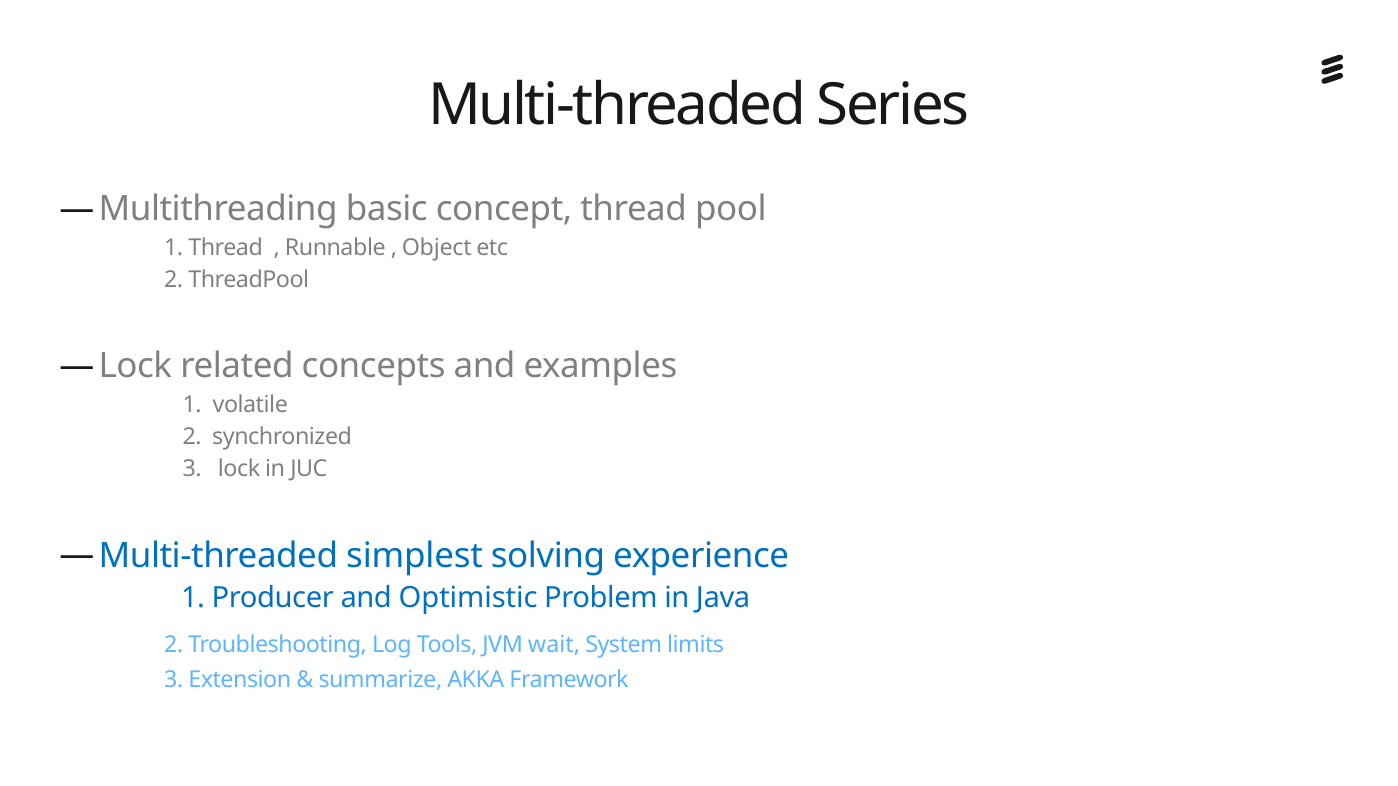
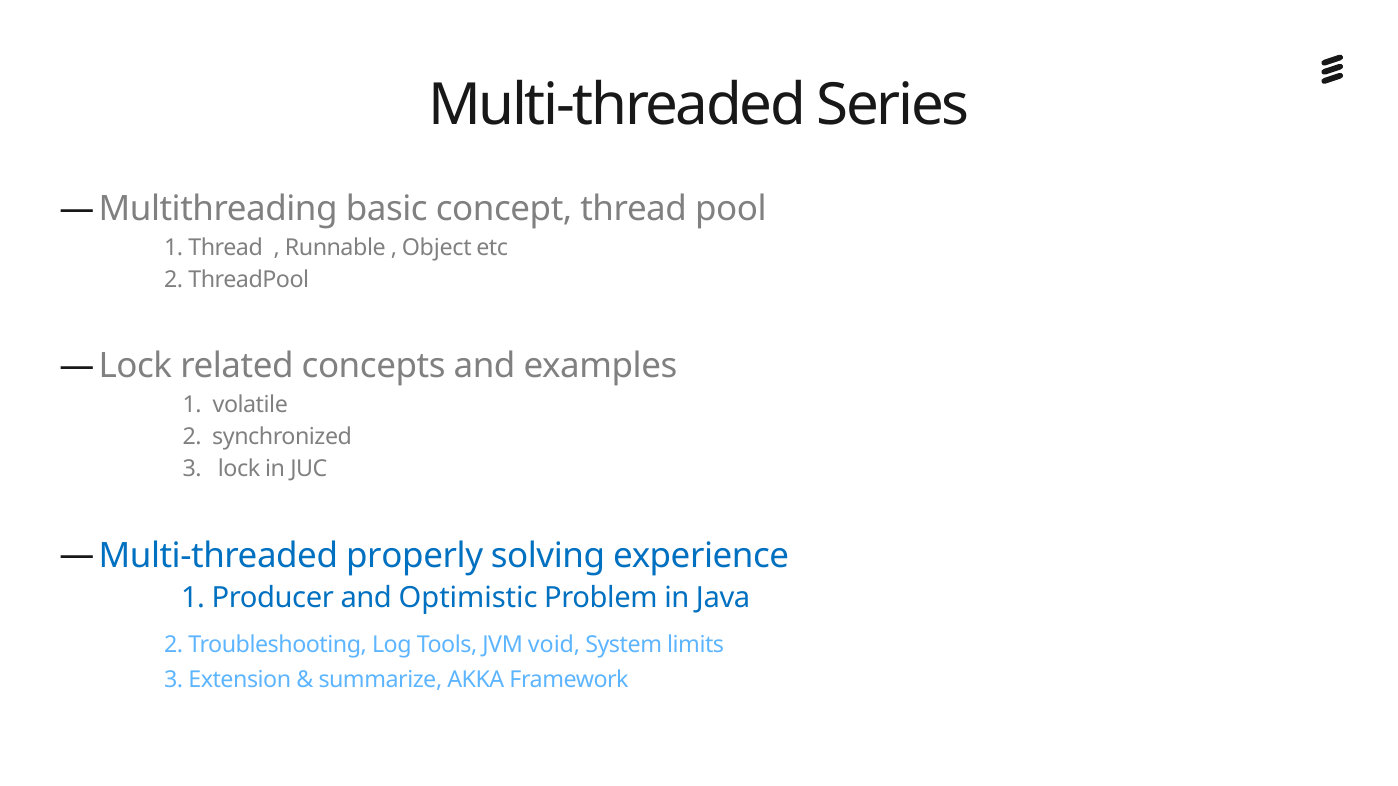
simplest: simplest -> properly (415, 556)
wait: wait -> void (554, 645)
